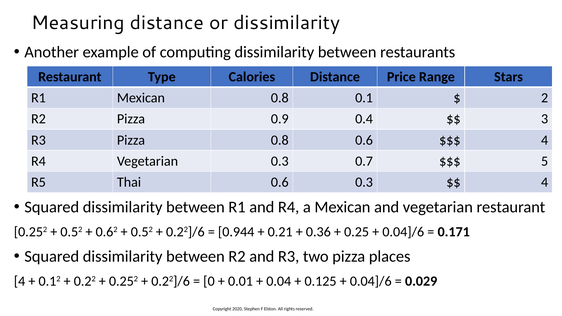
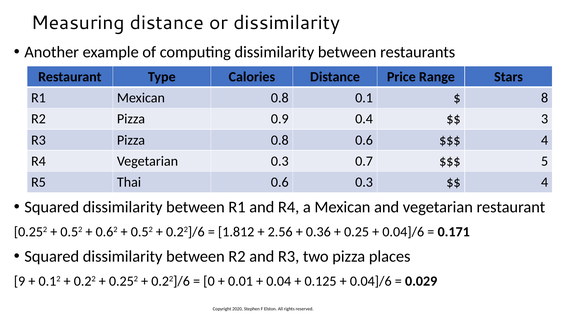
2: 2 -> 8 (545, 98)
0.944: 0.944 -> 1.812 (236, 232)
0.21: 0.21 -> 2.56 (280, 232)
4: 4 -> 9 (20, 281)
